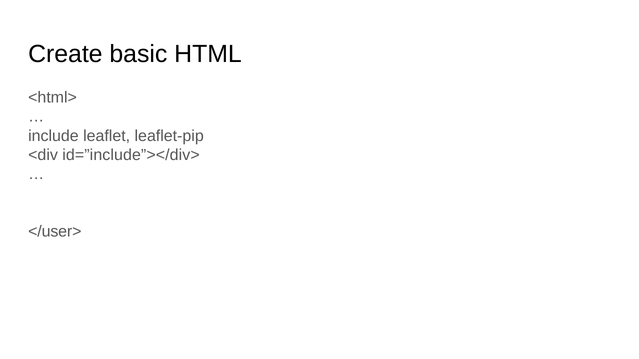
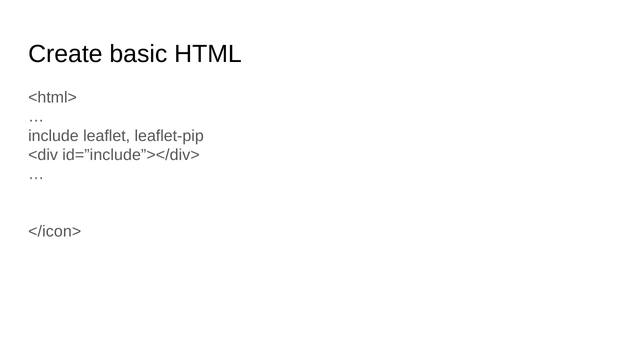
</user>: </user> -> </icon> (55, 232)
